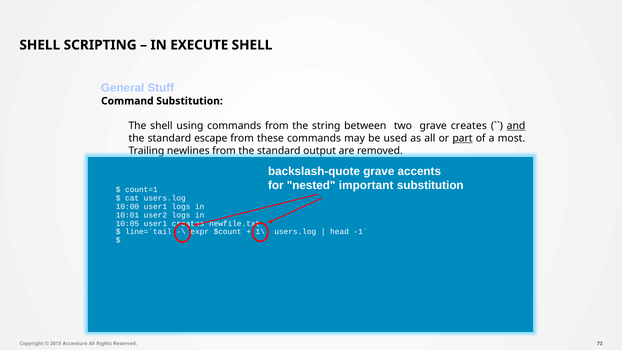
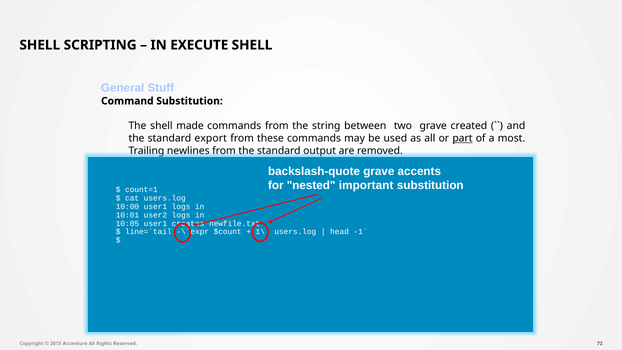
using: using -> made (190, 126)
grave creates: creates -> created (469, 126)
and underline: present -> none (516, 126)
escape: escape -> export (211, 138)
